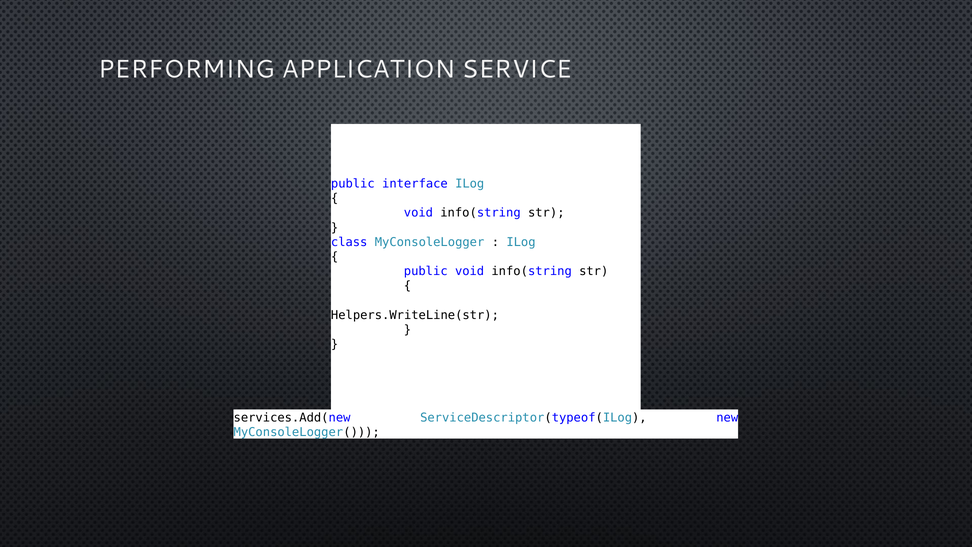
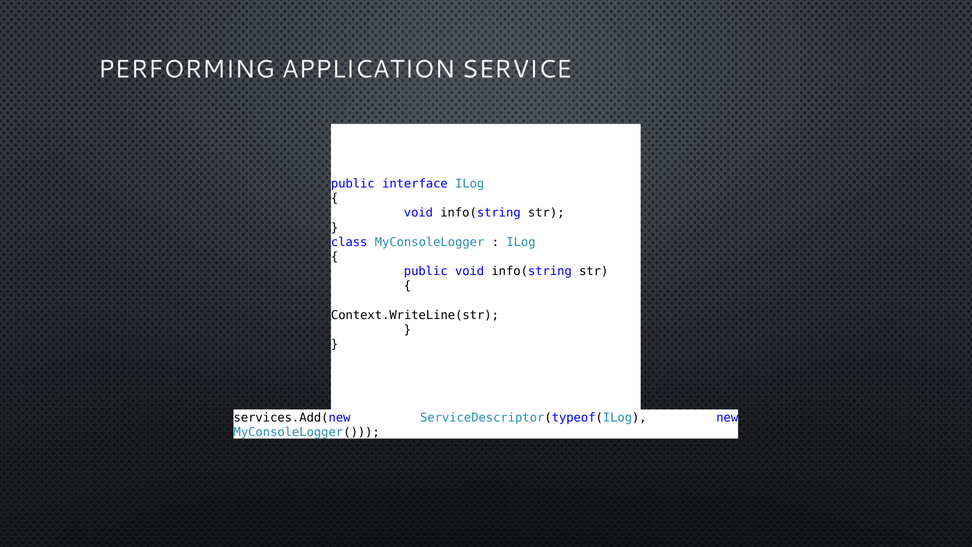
Helpers.WriteLine(str: Helpers.WriteLine(str -> Context.WriteLine(str (415, 315)
